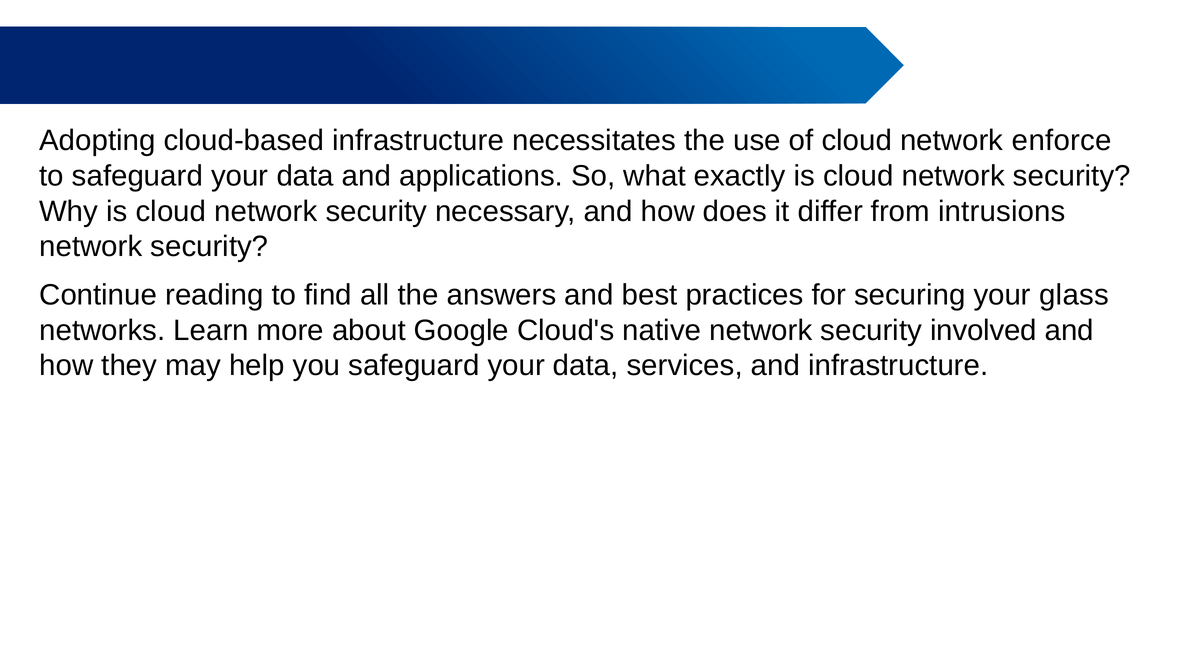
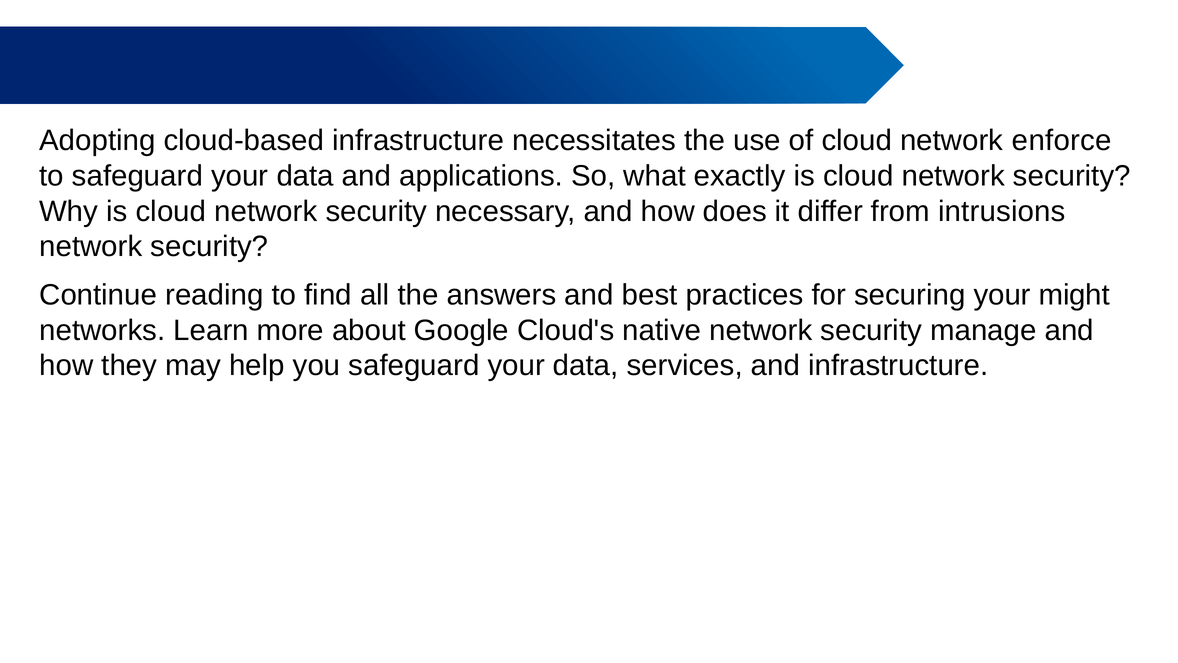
glass: glass -> might (1074, 295)
involved: involved -> manage (983, 330)
